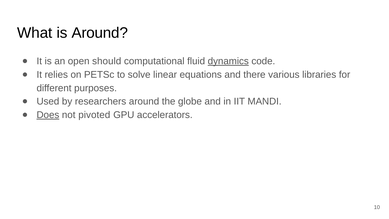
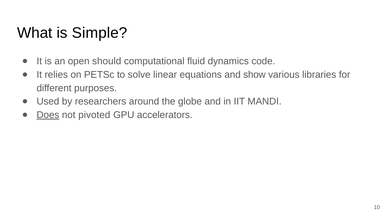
is Around: Around -> Simple (100, 33)
dynamics underline: present -> none (228, 61)
there: there -> show (254, 75)
